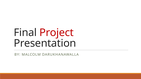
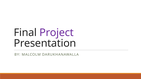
Project colour: red -> purple (57, 33)
